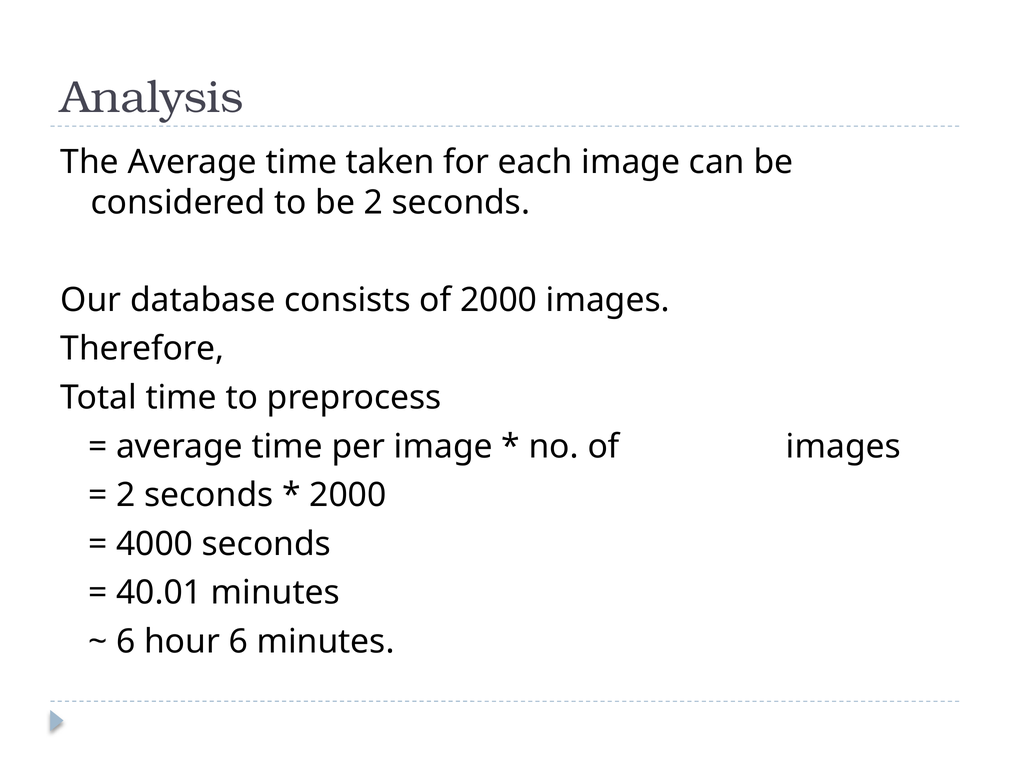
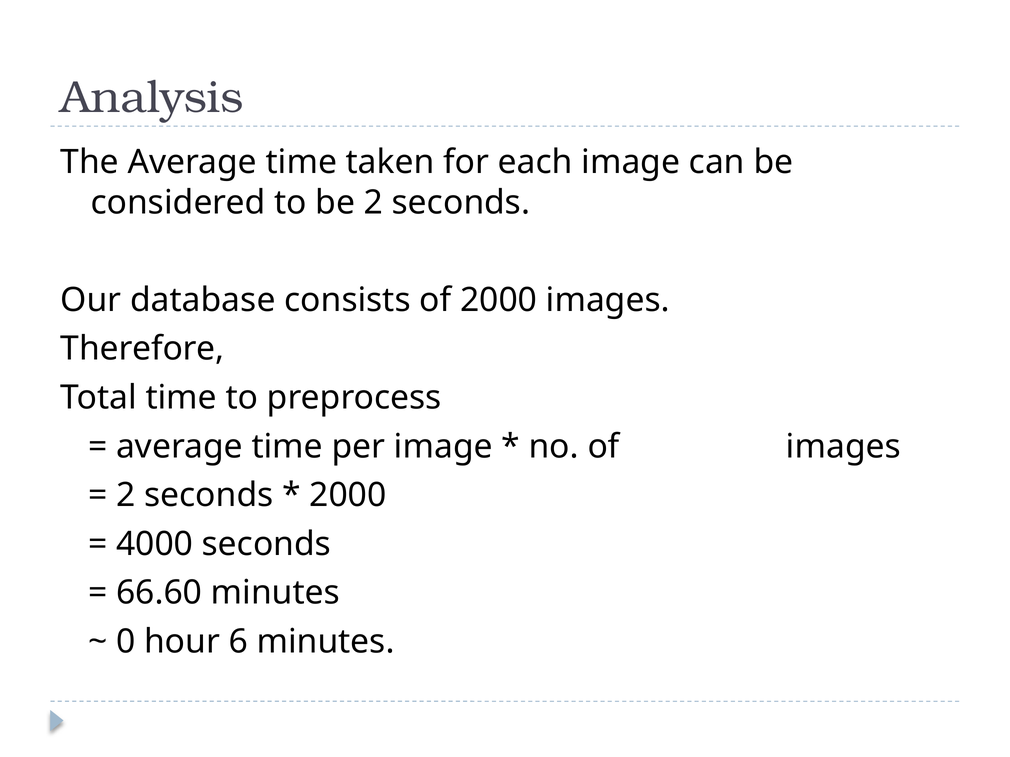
40.01: 40.01 -> 66.60 (159, 593)
6: 6 -> 0 (126, 642)
